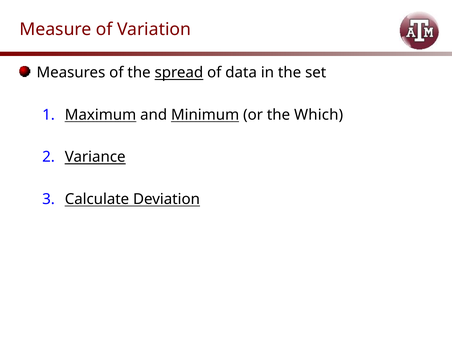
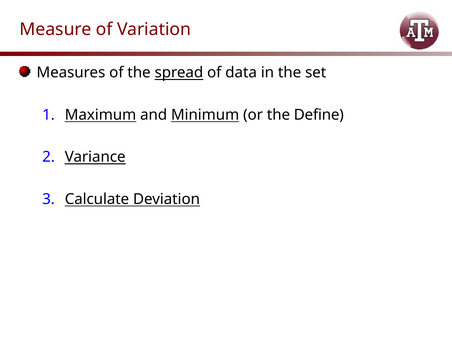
Which: Which -> Define (319, 115)
